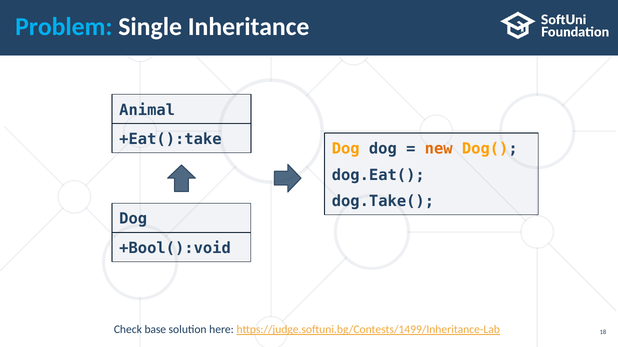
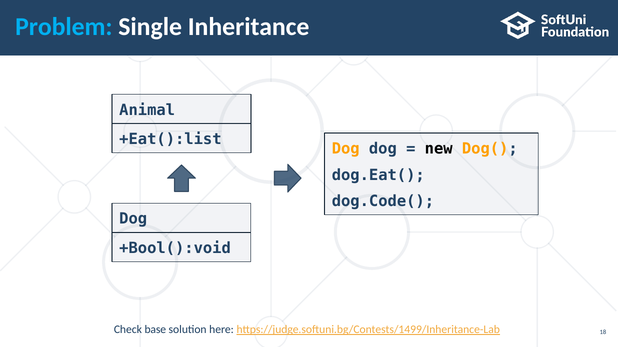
+Eat():take: +Eat():take -> +Eat():list (170, 139)
new colour: orange -> black (439, 149)
dog.Take(: dog.Take( -> dog.Code( (383, 202)
